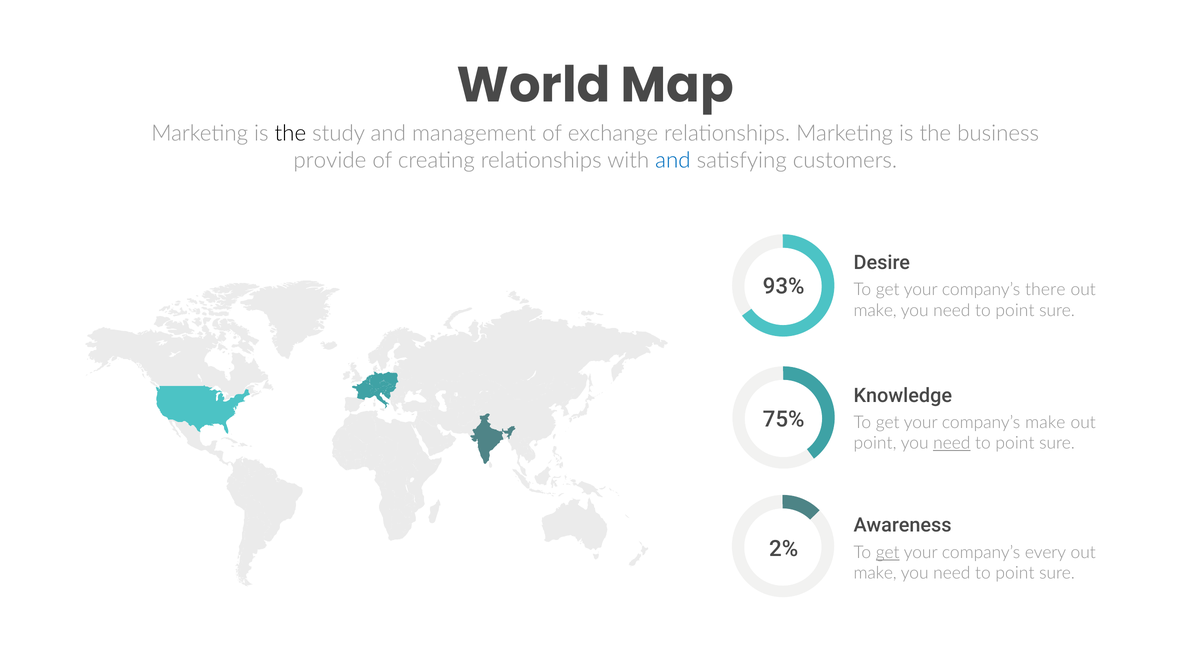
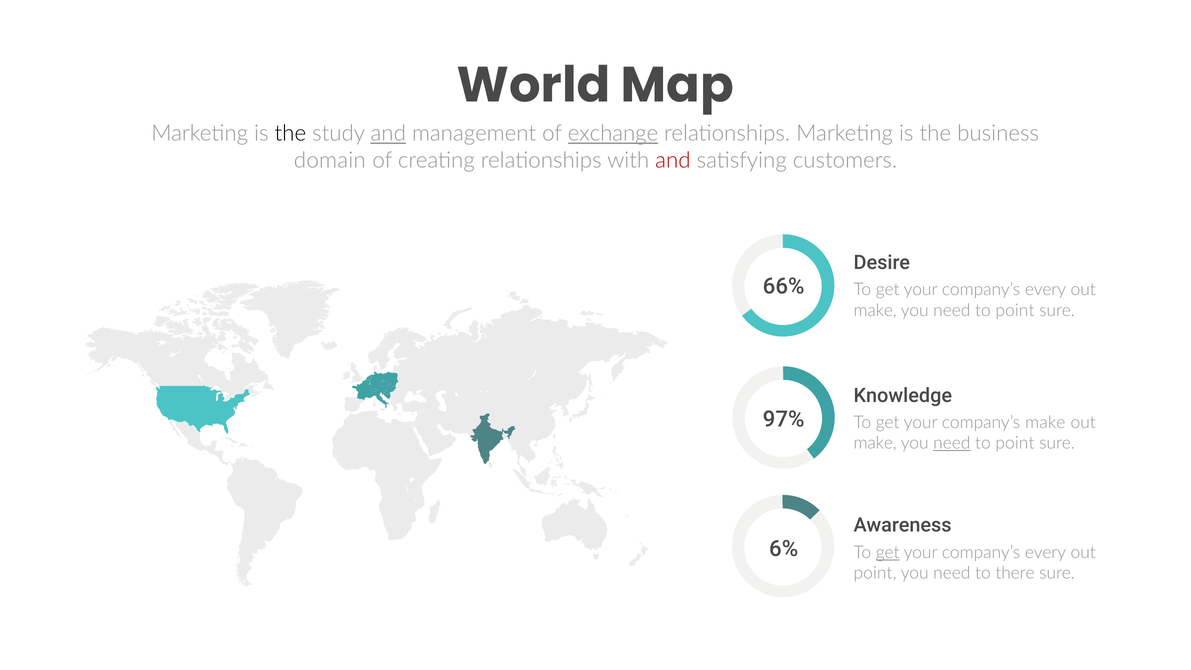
and underline: none -> present (388, 134)
exchange underline: none -> present (613, 134)
provide: provide -> domain (330, 160)
and colour: blue -> red (673, 160)
93%: 93% -> 66% (784, 287)
there: there -> every (1045, 290)
75%: 75% -> 97% (784, 419)
point: point -> make (875, 443)
2%: 2% -> 6% (784, 549)
make: make -> point (875, 573)
point: point -> there (1015, 573)
